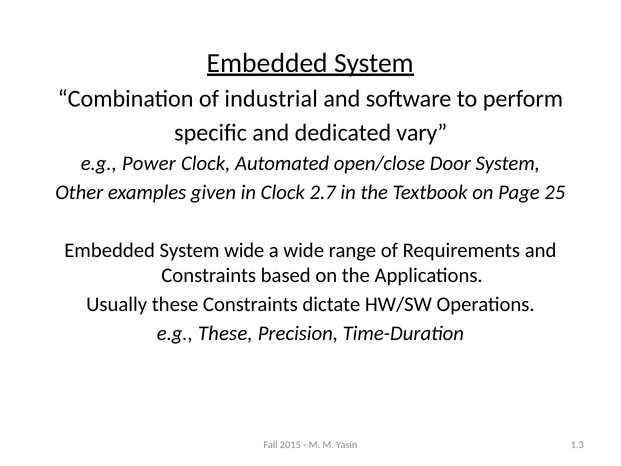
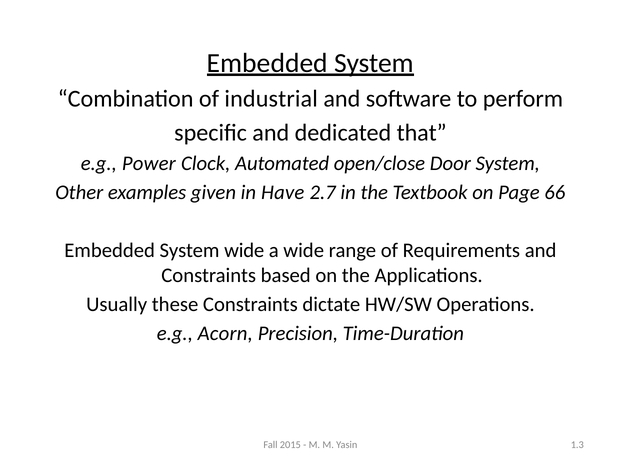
vary: vary -> that (422, 132)
in Clock: Clock -> Have (283, 192)
25: 25 -> 66 (555, 192)
e.g These: These -> Acorn (225, 333)
